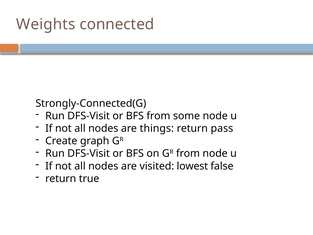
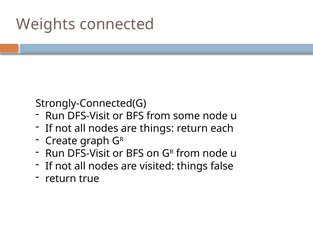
pass: pass -> each (222, 128)
visited lowest: lowest -> things (192, 166)
